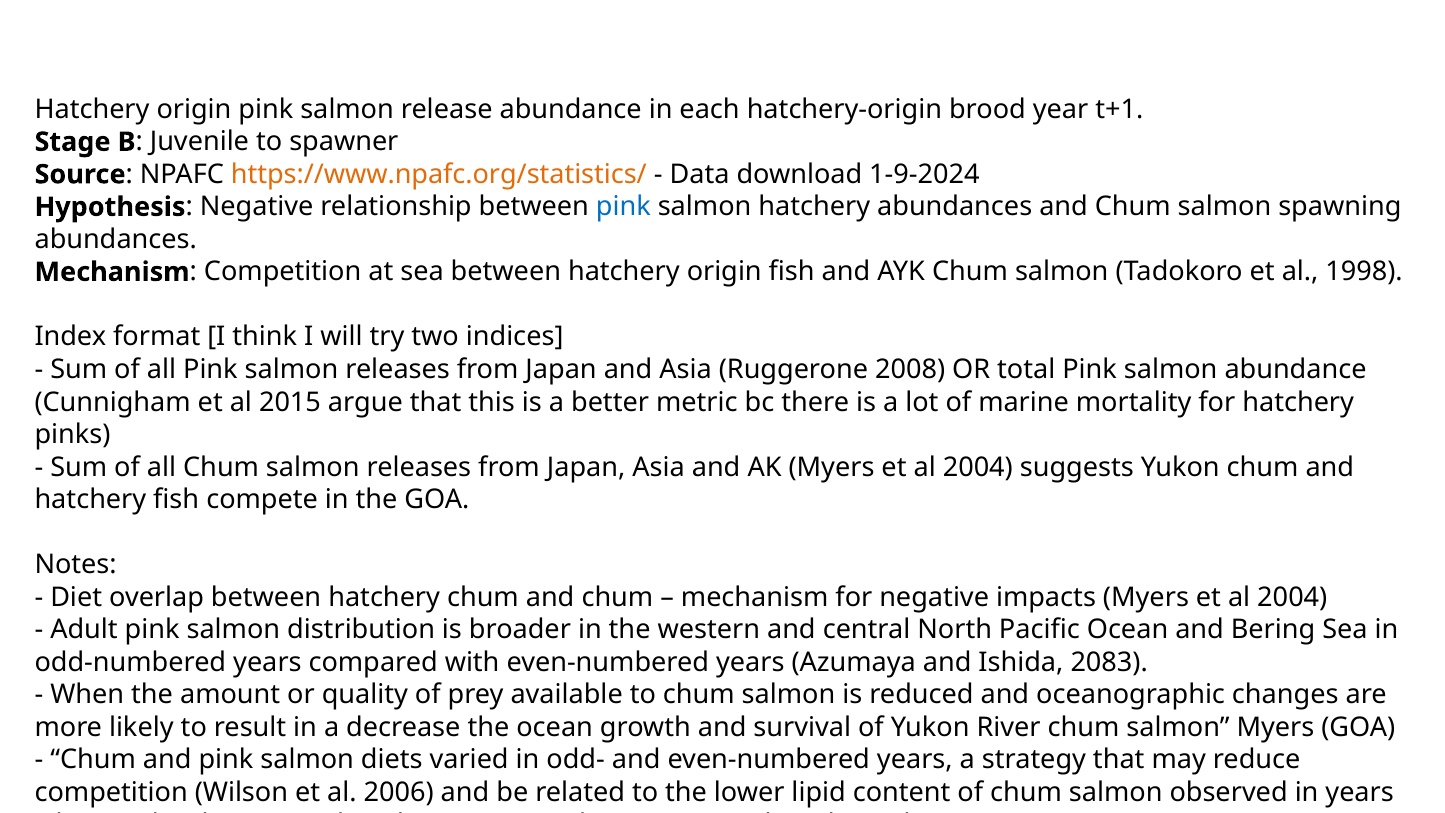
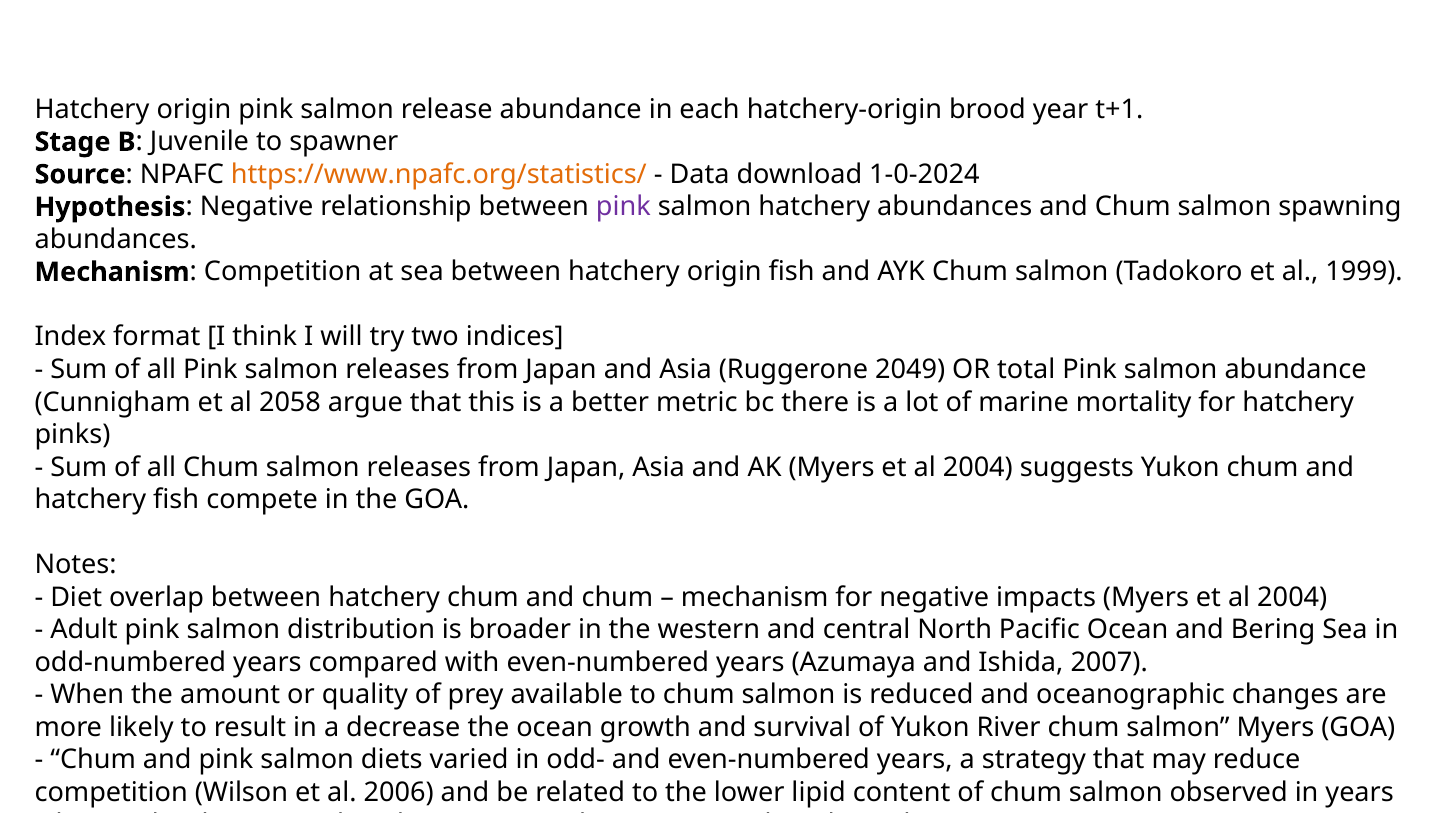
1-9-2024: 1-9-2024 -> 1-0-2024 (924, 174)
pink colour: blue -> purple (623, 207)
1998: 1998 -> 1999 (1364, 272)
2008: 2008 -> 2049 (910, 369)
2015: 2015 -> 2058 (290, 402)
2083: 2083 -> 2007 (1109, 662)
